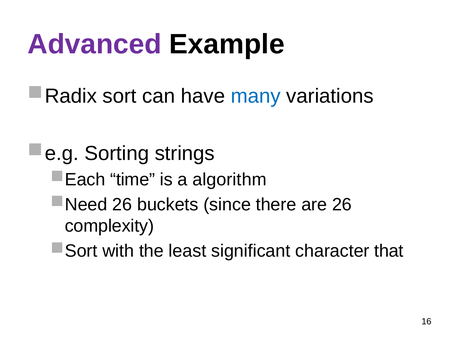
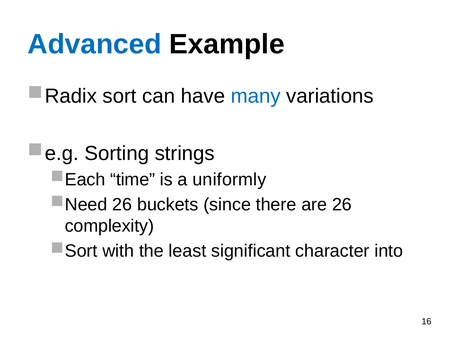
Advanced colour: purple -> blue (95, 44)
algorithm: algorithm -> uniformly (229, 180)
that: that -> into (389, 251)
